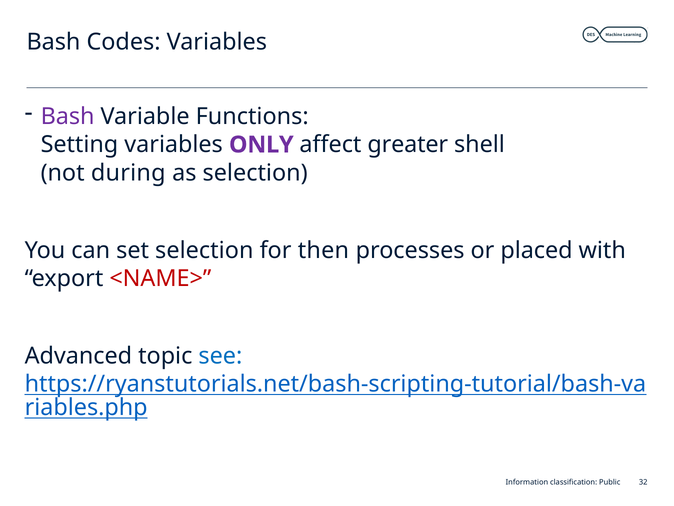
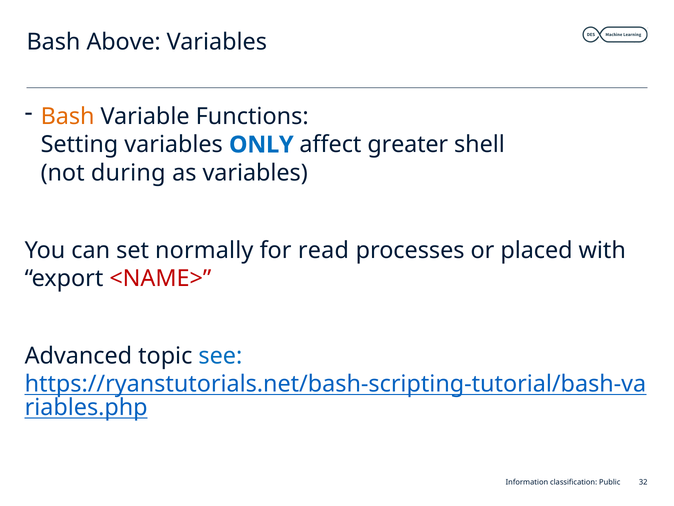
Codes: Codes -> Above (124, 42)
Bash colour: purple -> orange (68, 117)
ONLY colour: purple -> blue (261, 145)
as selection: selection -> variables (255, 173)
set selection: selection -> normally (204, 250)
then: then -> read (323, 250)
